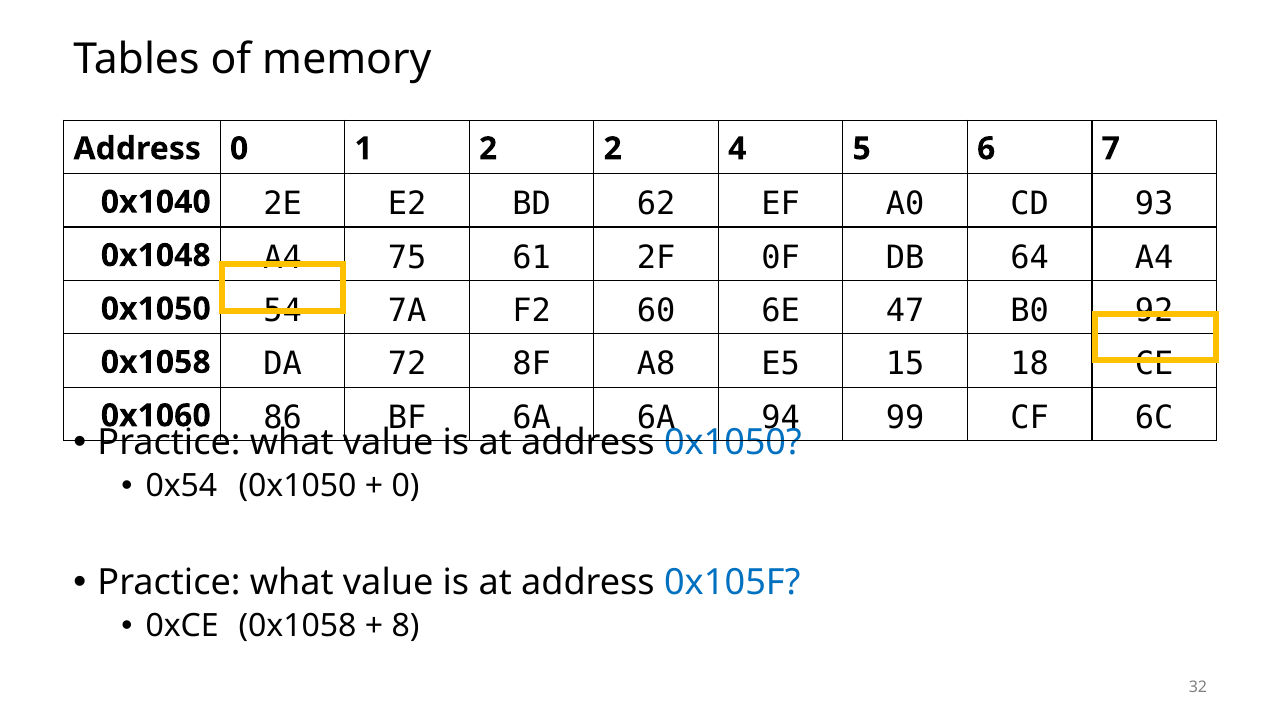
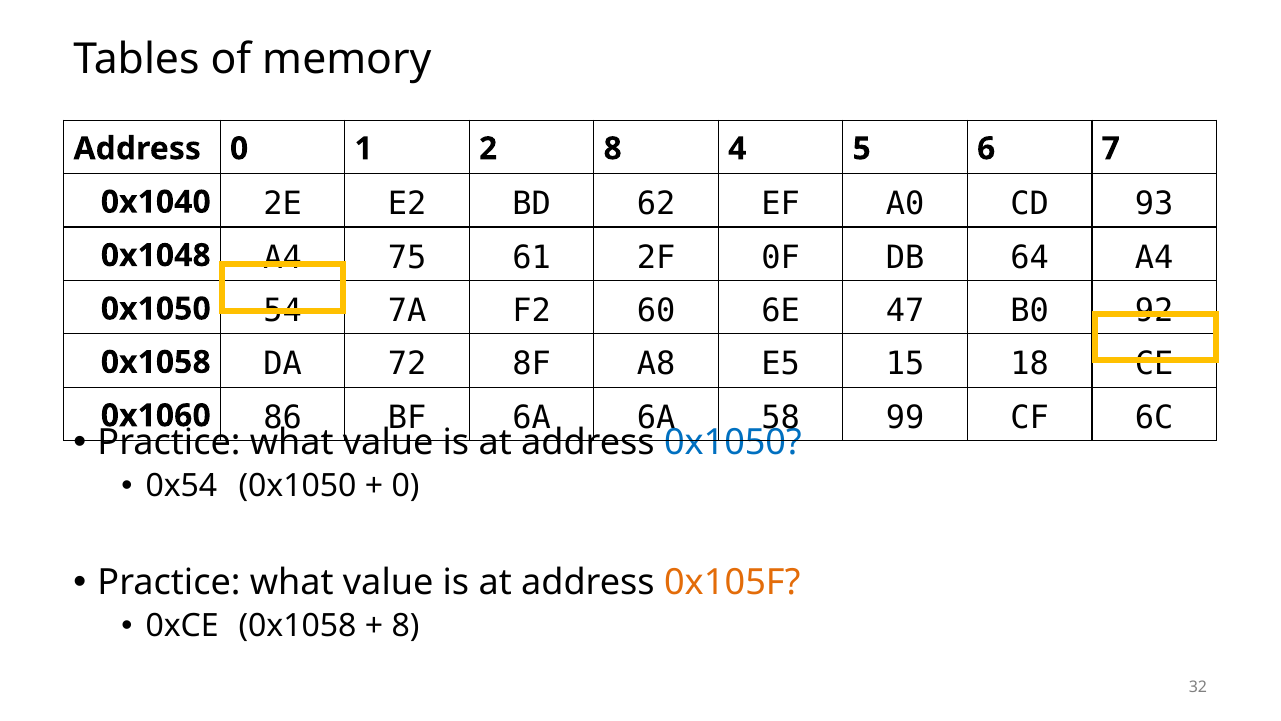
2 2: 2 -> 8 (613, 149)
94: 94 -> 58 (781, 417)
0x105F colour: blue -> orange (732, 582)
